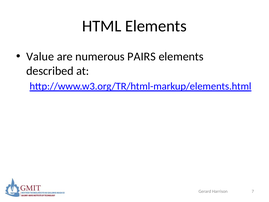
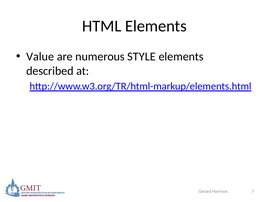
PAIRS: PAIRS -> STYLE (142, 56)
